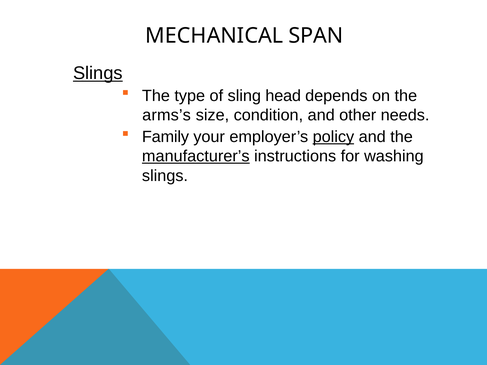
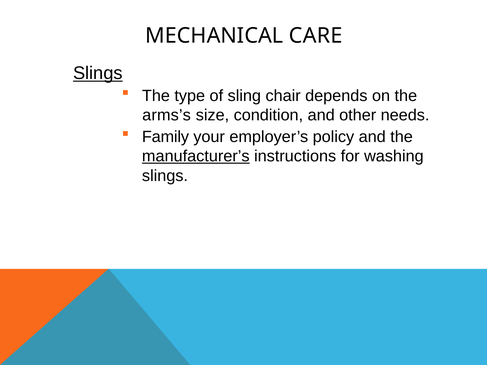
SPAN: SPAN -> CARE (316, 36)
head: head -> chair (283, 96)
policy underline: present -> none (333, 137)
